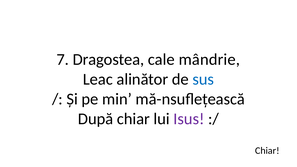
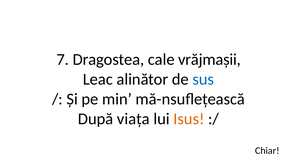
mândrie: mândrie -> vrăjmașii (209, 59)
După chiar: chiar -> viața (133, 119)
Isus colour: purple -> orange (189, 119)
